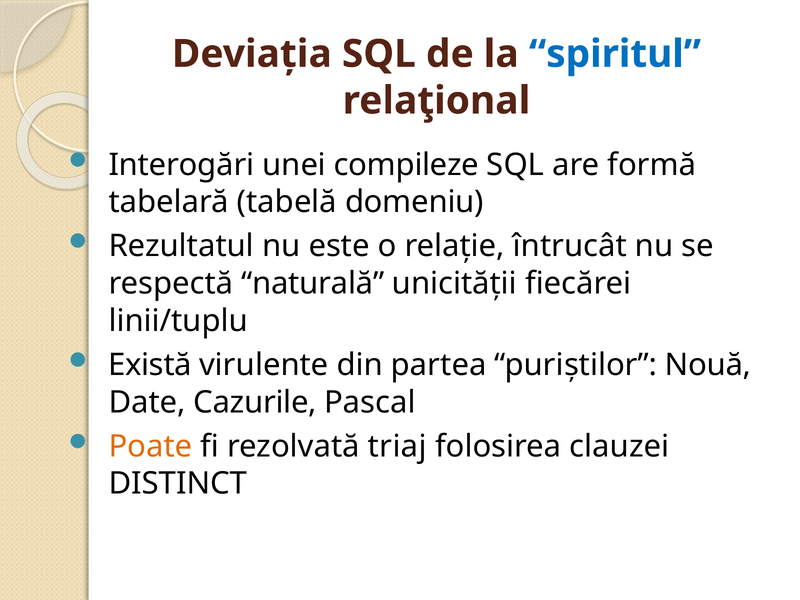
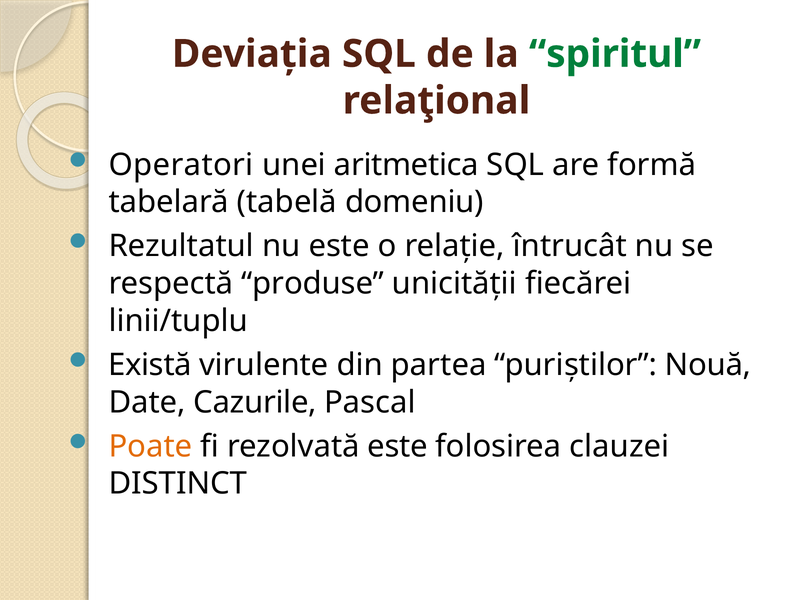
spiritul colour: blue -> green (615, 54)
Interogări: Interogări -> Operatori (181, 165)
compileze: compileze -> aritmetica (406, 165)
naturală: naturală -> produse (313, 284)
rezolvată triaj: triaj -> este (398, 446)
